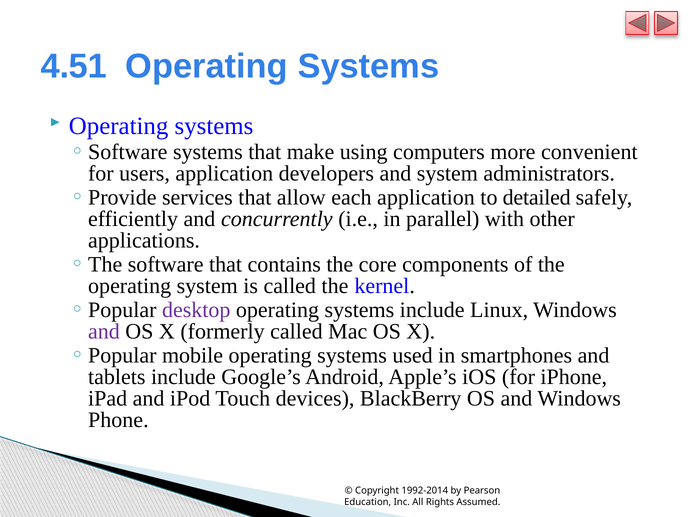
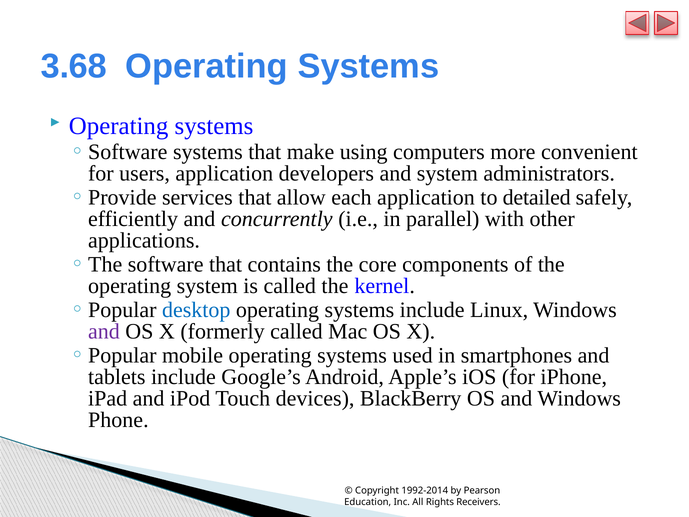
4.51: 4.51 -> 3.68 (74, 66)
desktop colour: purple -> blue (196, 310)
Assumed: Assumed -> Receivers (478, 502)
